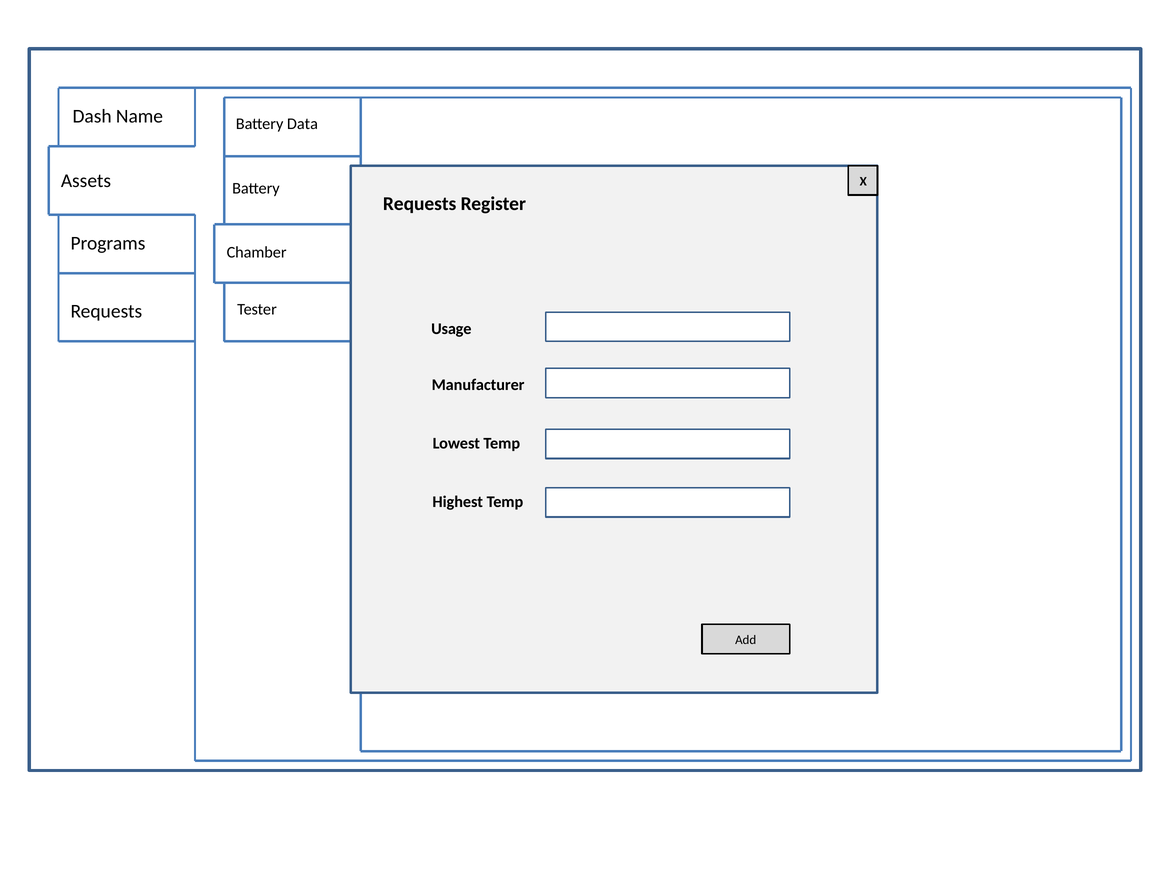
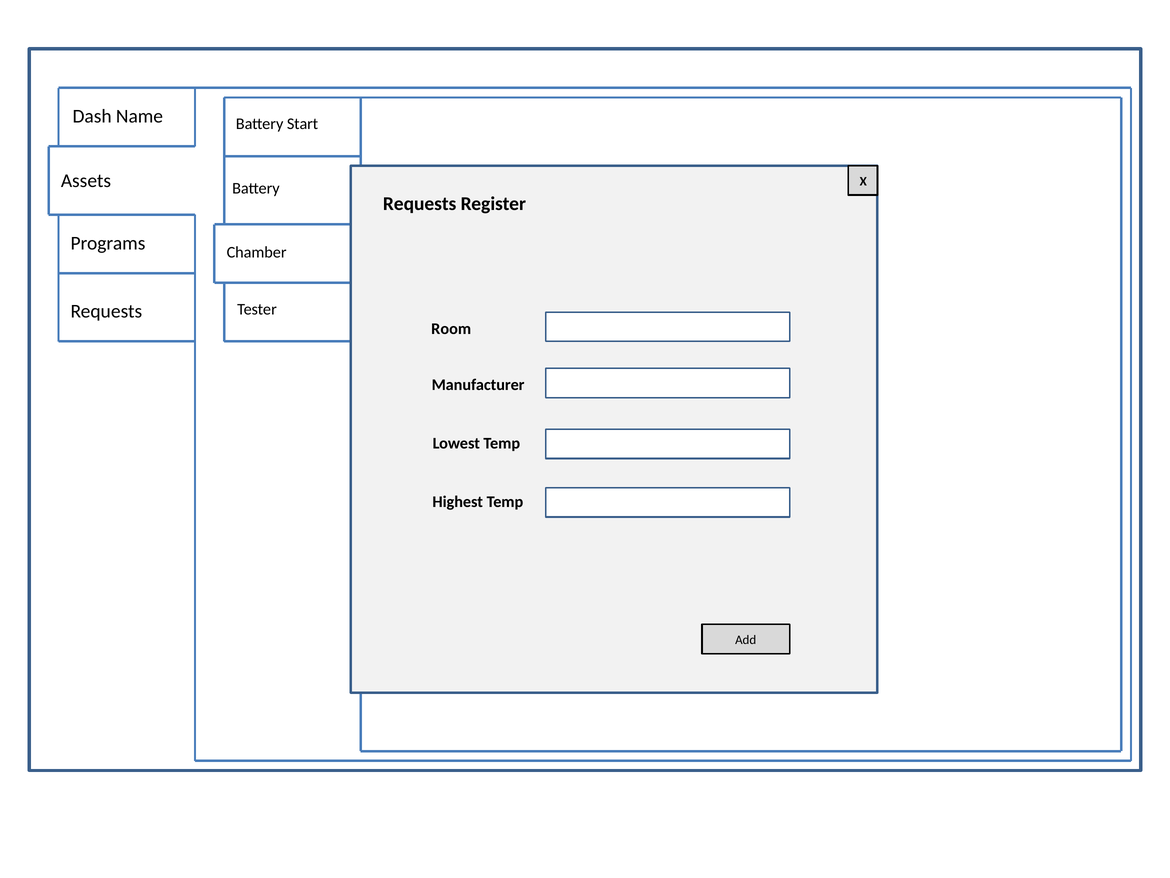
Data: Data -> Start (303, 124)
Usage: Usage -> Room (451, 329)
